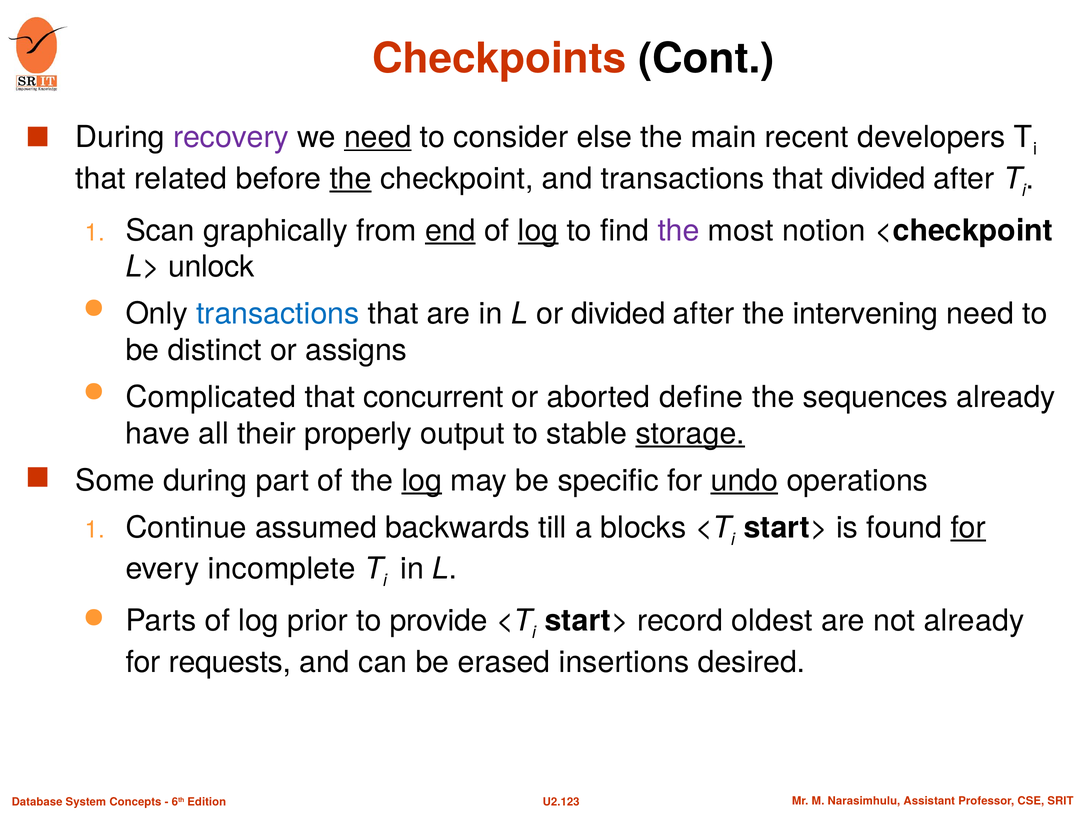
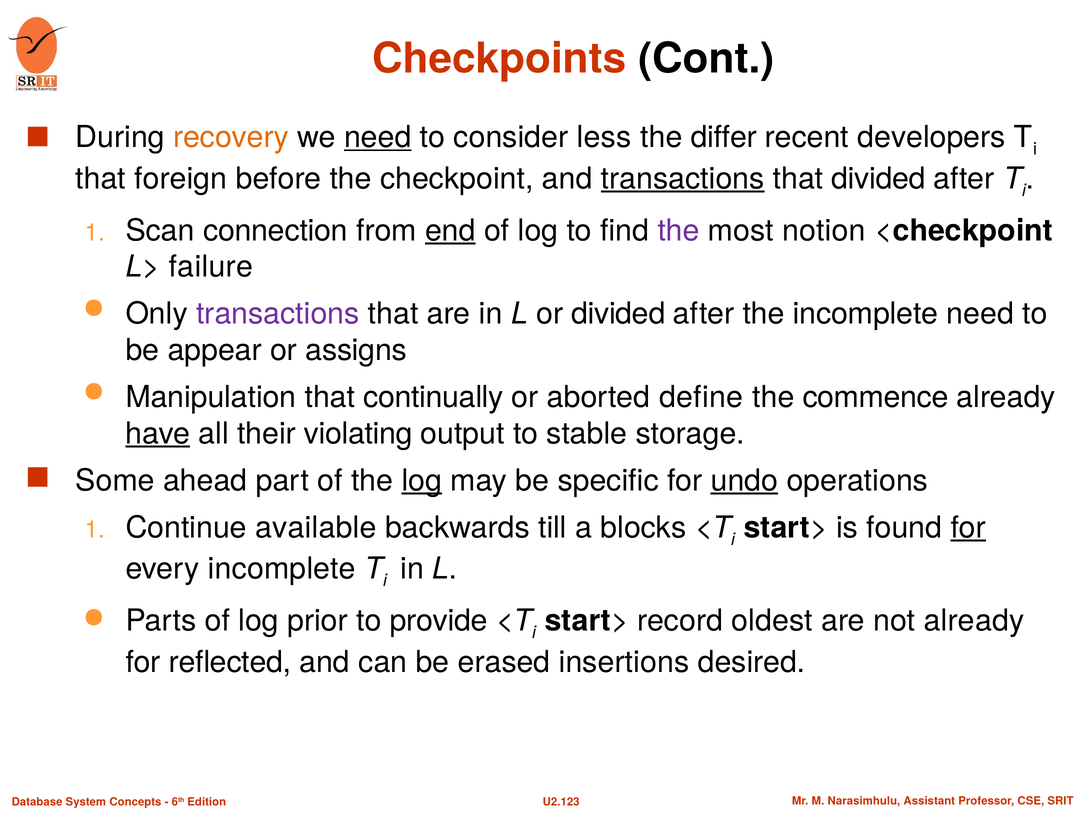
recovery colour: purple -> orange (231, 137)
else: else -> less (604, 137)
main: main -> differ (724, 137)
related: related -> foreign (181, 179)
the underline: present -> none (351, 179)
transactions underline: none -> present (683, 179)
graphically: graphically -> connection (275, 231)
log underline: present -> none (538, 231)
unlock: unlock -> failure (211, 267)
transactions colour: blue -> purple (278, 314)
the intervening: intervening -> incomplete (866, 314)
distinct: distinct -> appear (215, 350)
Complicated: Complicated -> Manipulation (211, 397)
concurrent: concurrent -> continually (433, 397)
sequences: sequences -> commence (876, 397)
have underline: none -> present (158, 434)
properly: properly -> violating (358, 434)
storage underline: present -> none (690, 434)
Some during: during -> ahead (205, 481)
assumed: assumed -> available (316, 528)
requests: requests -> reflected (230, 662)
